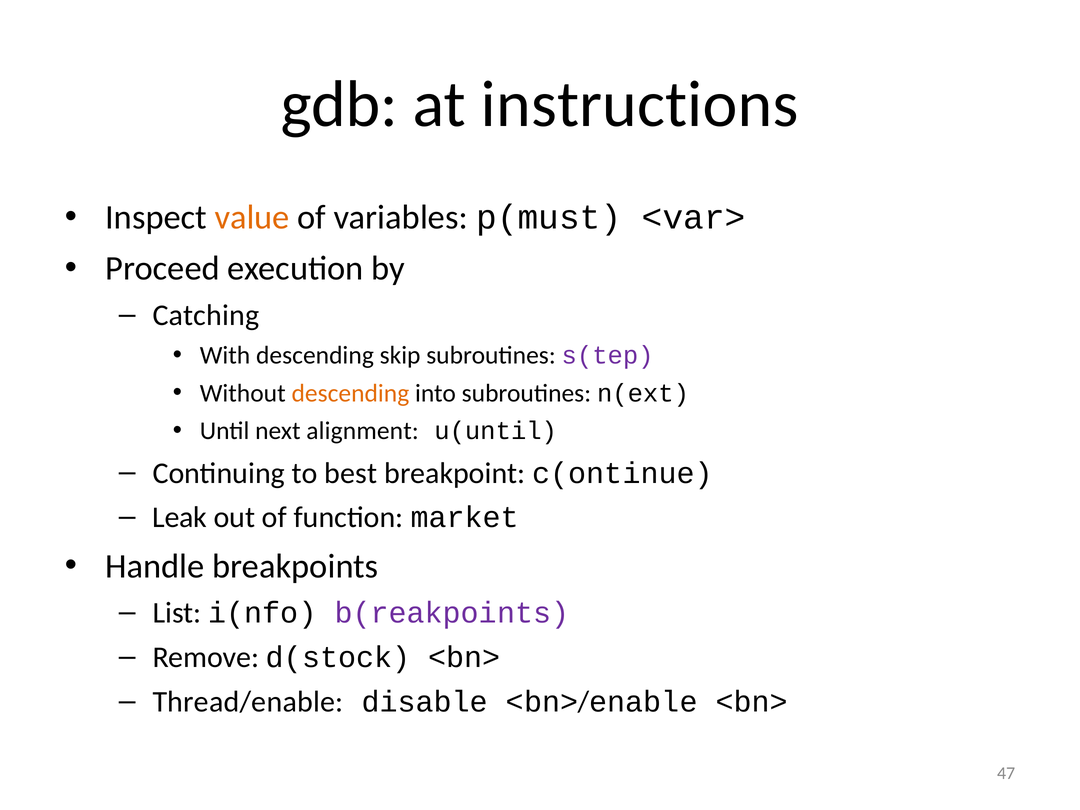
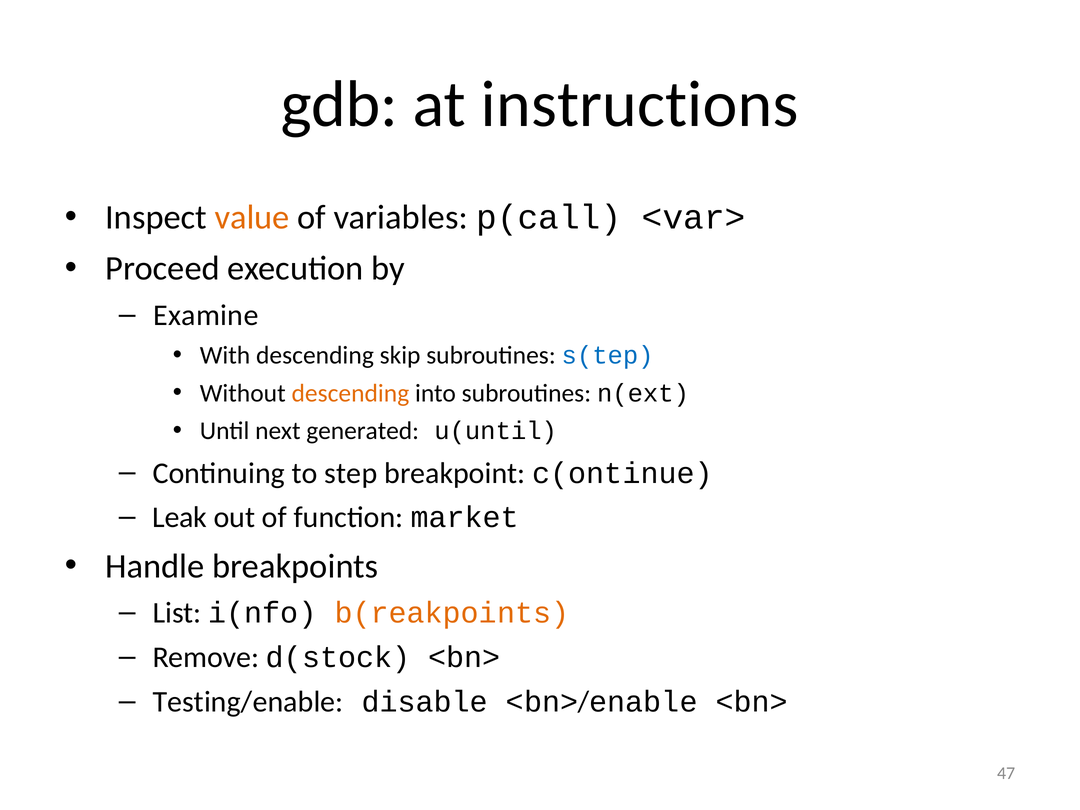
p(must: p(must -> p(call (549, 218)
Catching: Catching -> Examine (206, 315)
s(tep colour: purple -> blue (608, 355)
alignment: alignment -> generated (363, 431)
best: best -> step (351, 473)
b(reakpoints colour: purple -> orange (452, 613)
Thread/enable: Thread/enable -> Testing/enable (248, 702)
